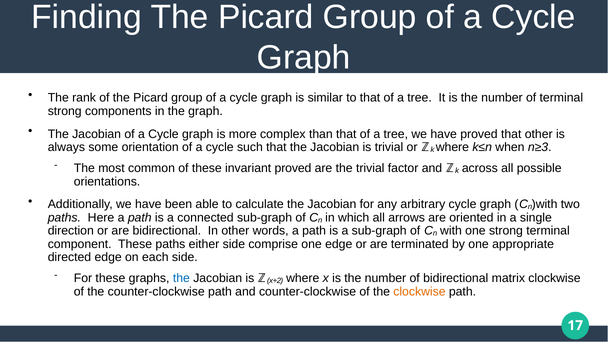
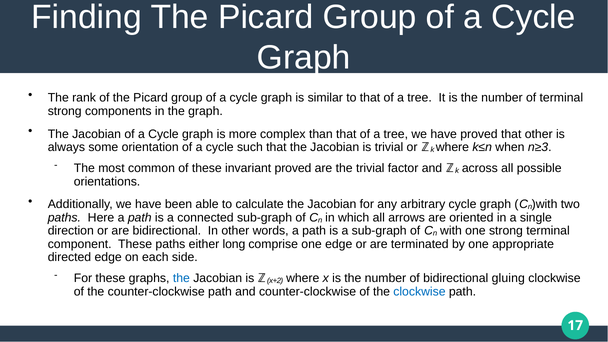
either side: side -> long (234, 244)
matrix: matrix -> gluing (508, 278)
clockwise colour: orange -> blue (419, 292)
